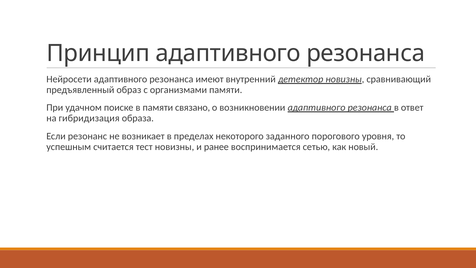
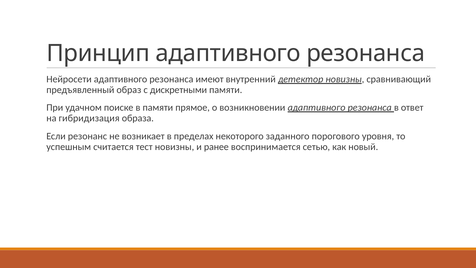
организмами: организмами -> дискретными (178, 90)
связано: связано -> прямое (193, 108)
